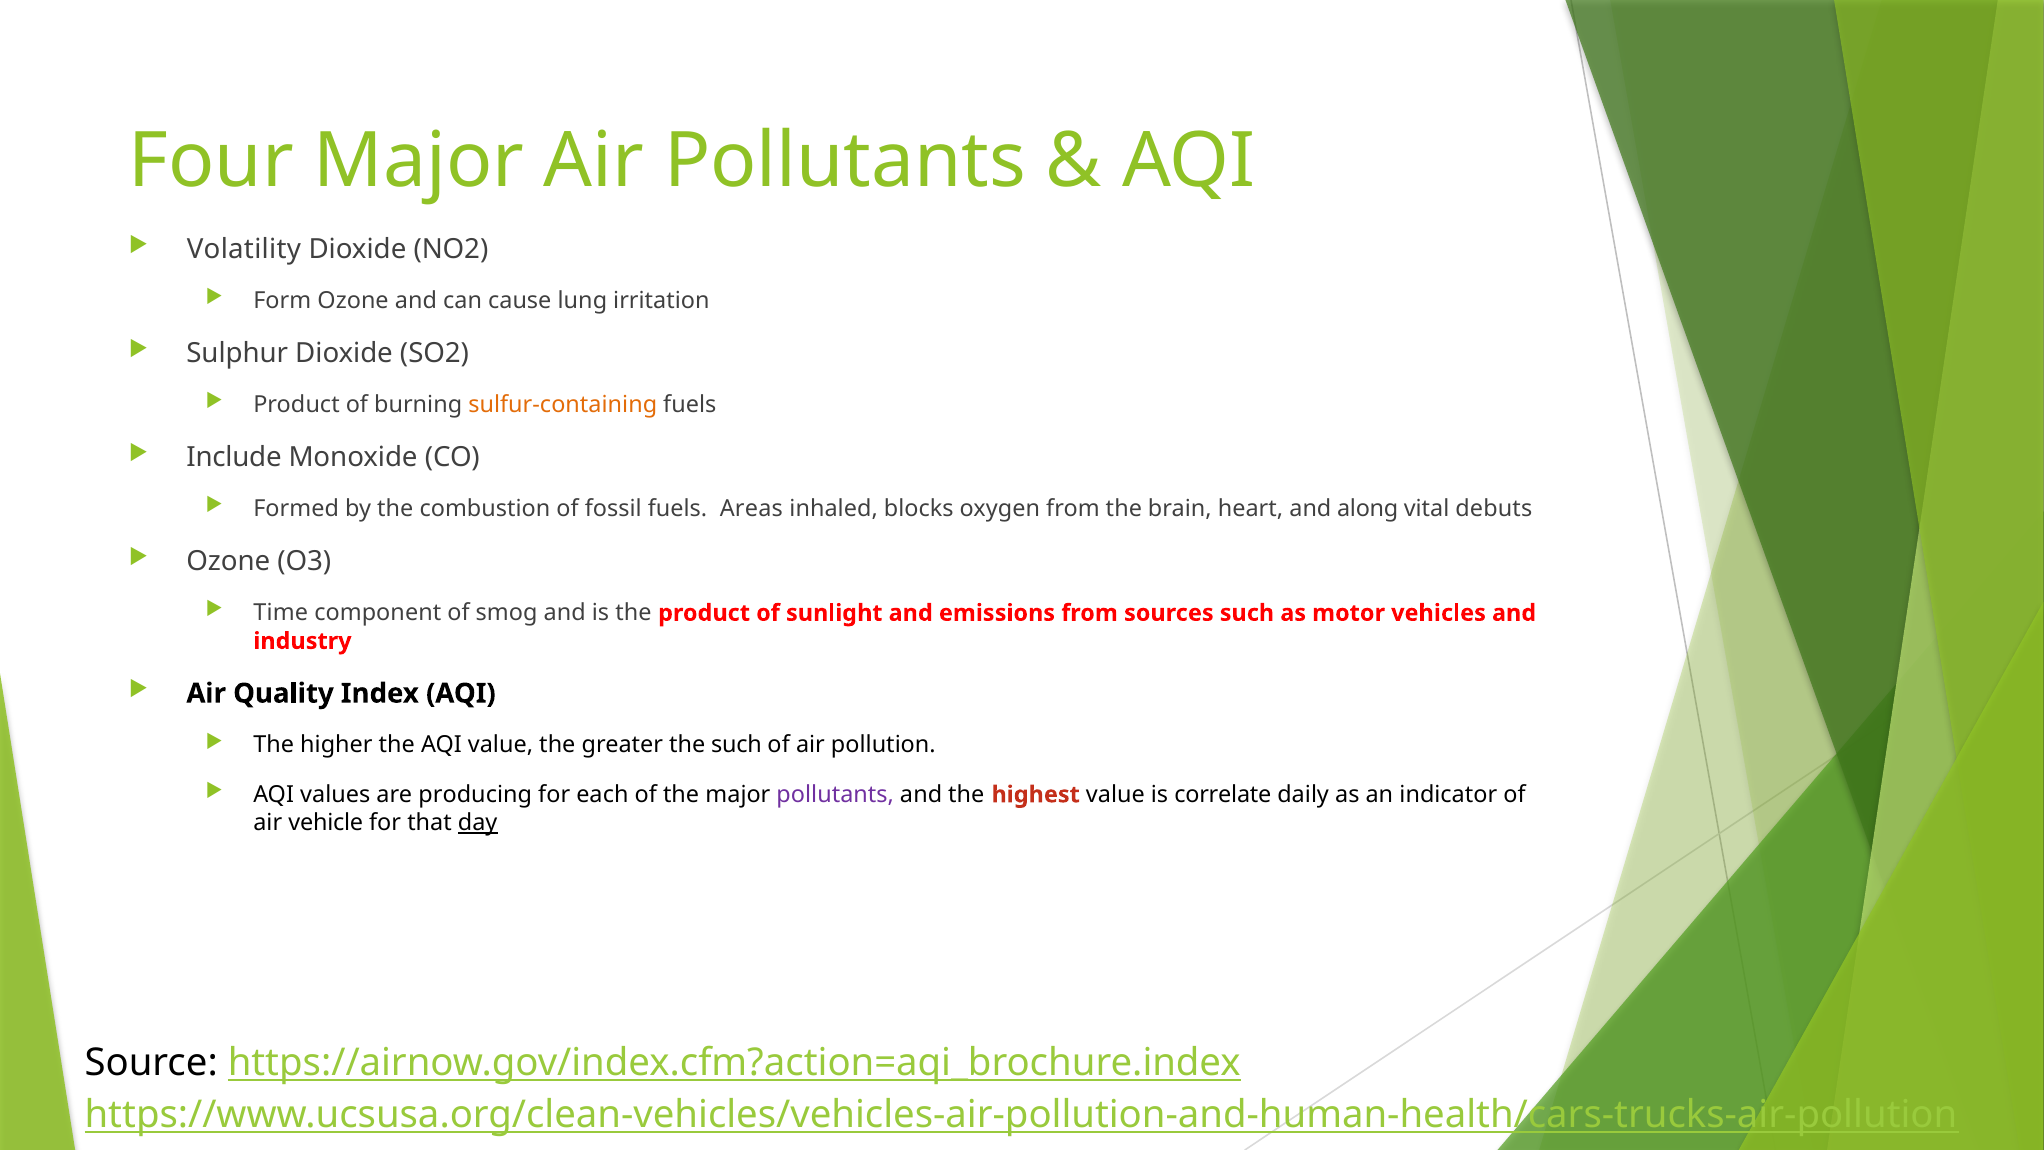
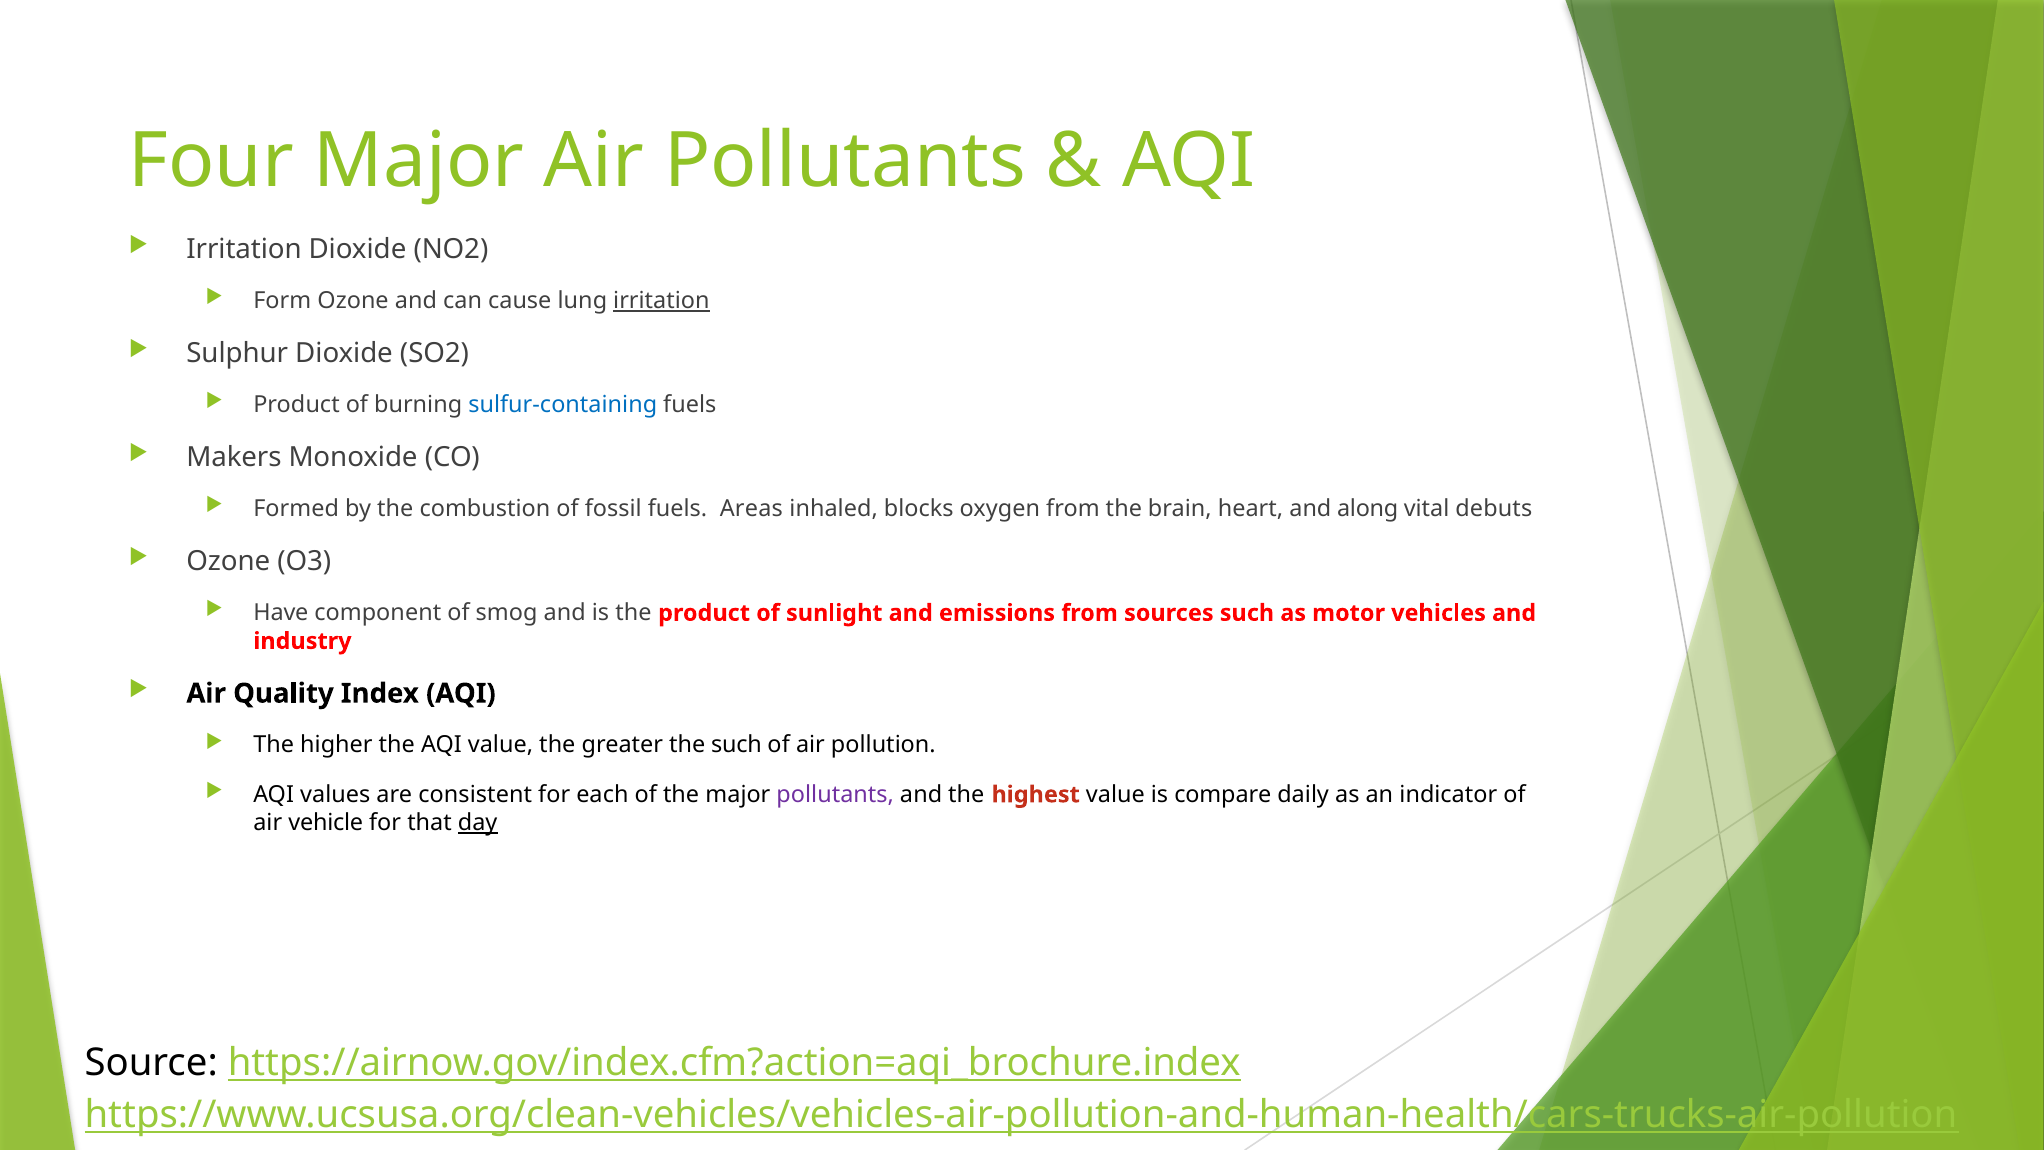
Volatility: Volatility -> Irritation (244, 249)
irritation underline: none -> present (661, 301)
sulfur-containing colour: orange -> blue (563, 405)
Include: Include -> Makers (234, 457)
Time: Time -> Have (281, 613)
producing: producing -> consistent (475, 794)
correlate: correlate -> compare (1223, 794)
